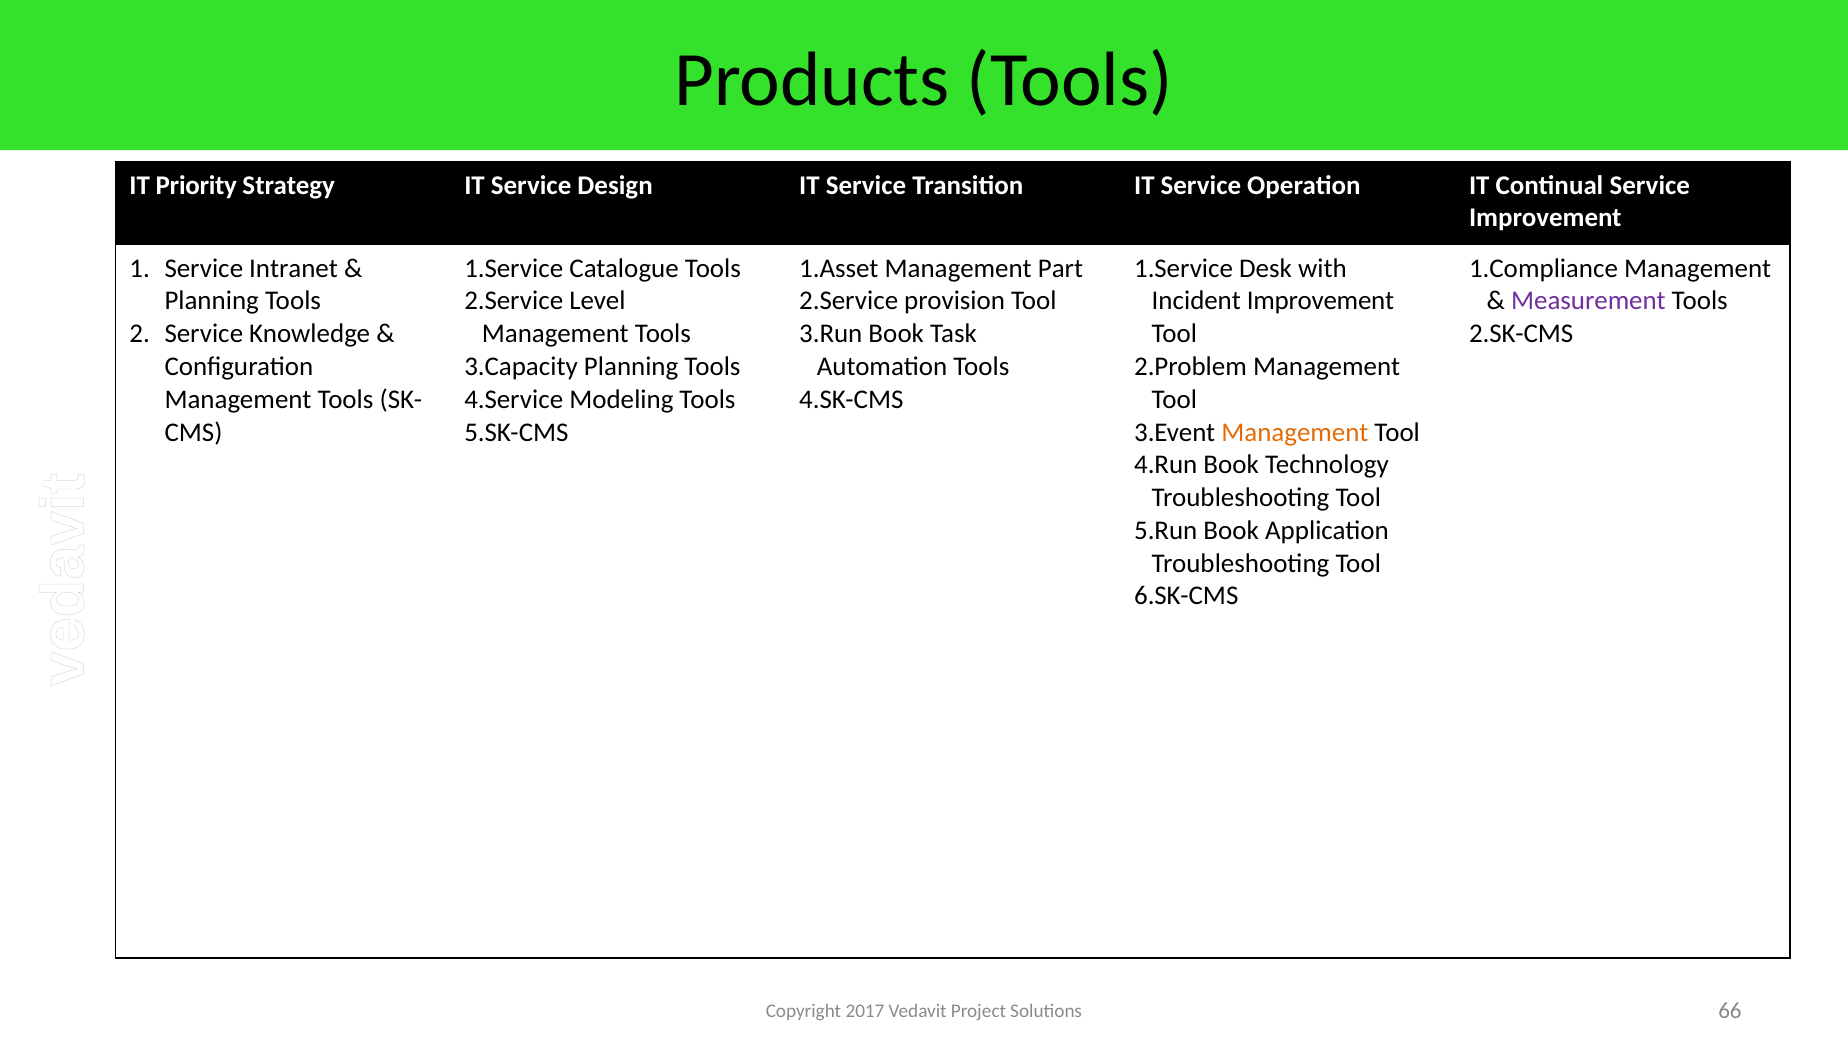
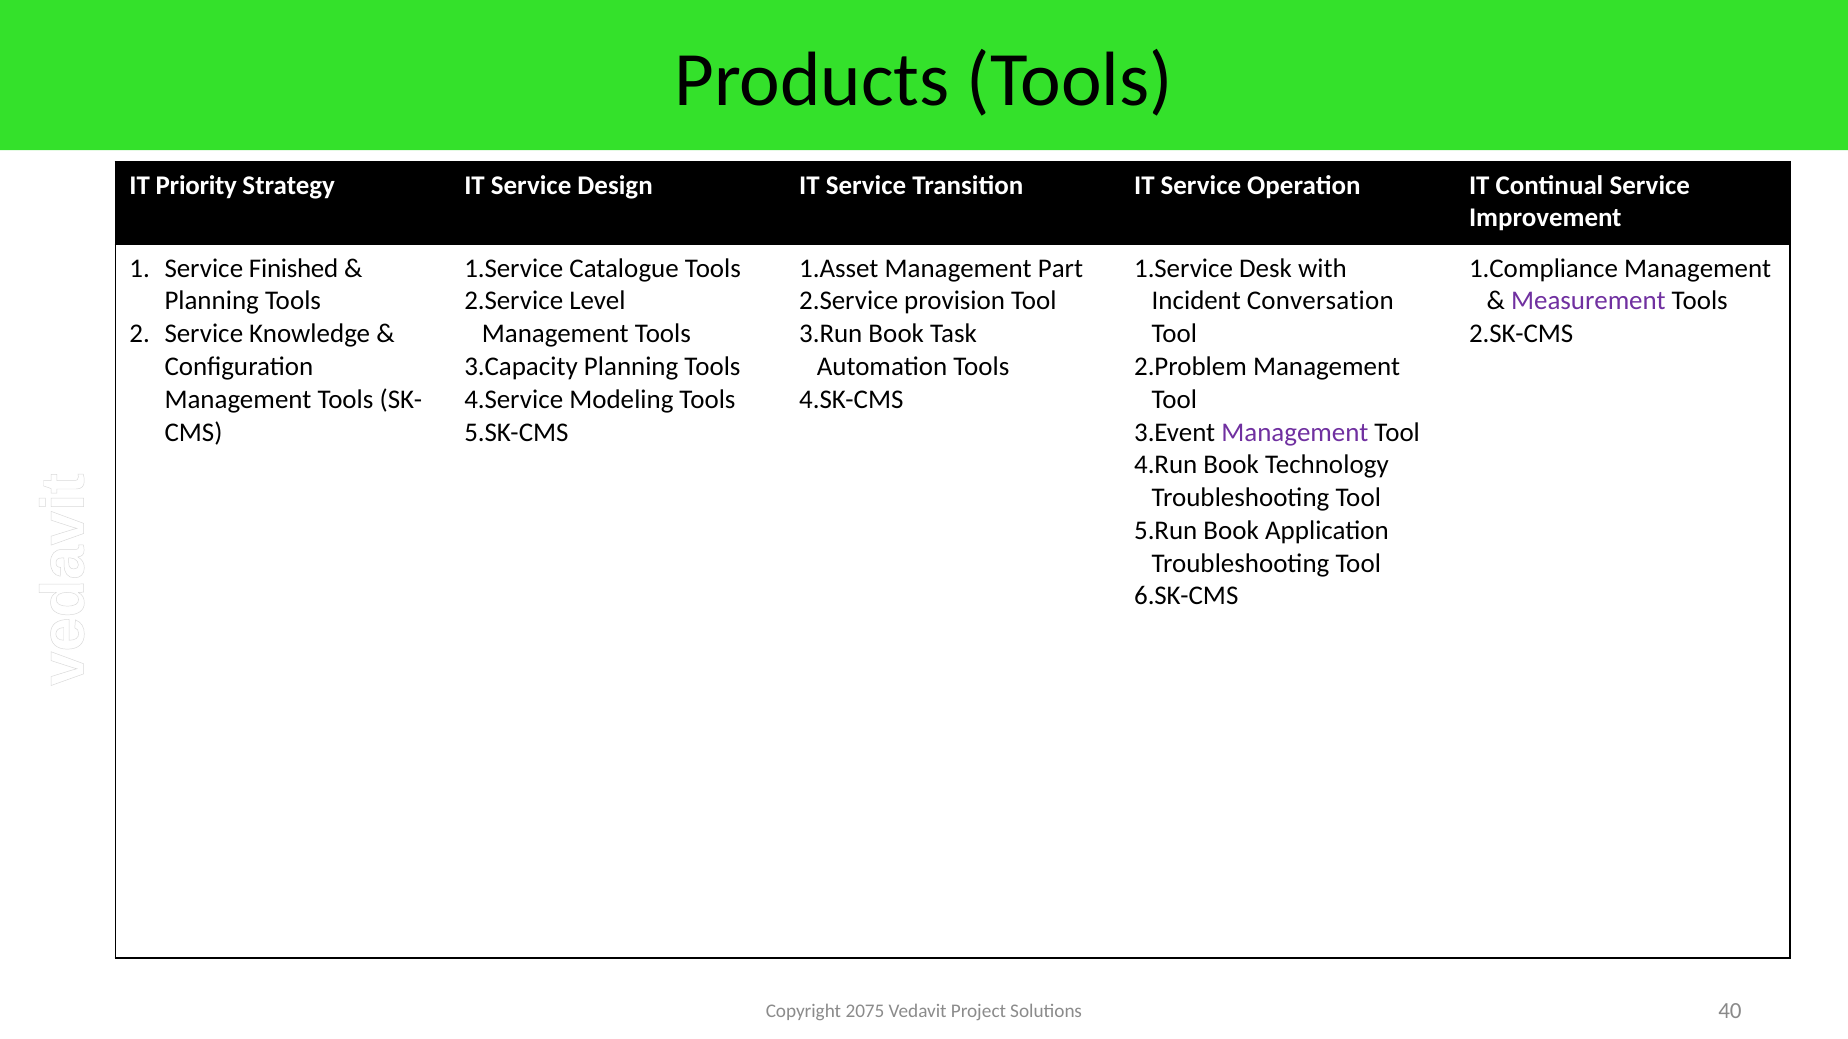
Intranet: Intranet -> Finished (294, 268)
Incident Improvement: Improvement -> Conversation (1320, 301)
Management colour: orange -> purple (1295, 432)
2017: 2017 -> 2075 (865, 1011)
66: 66 -> 40 (1730, 1011)
